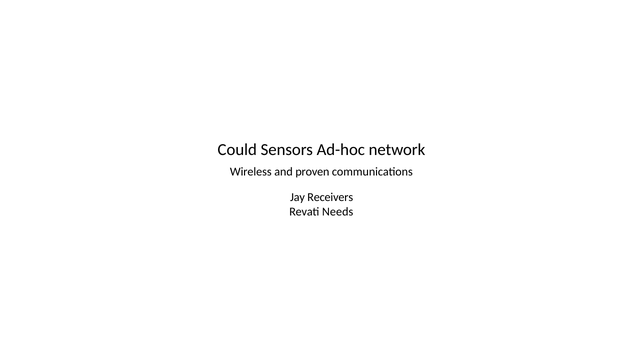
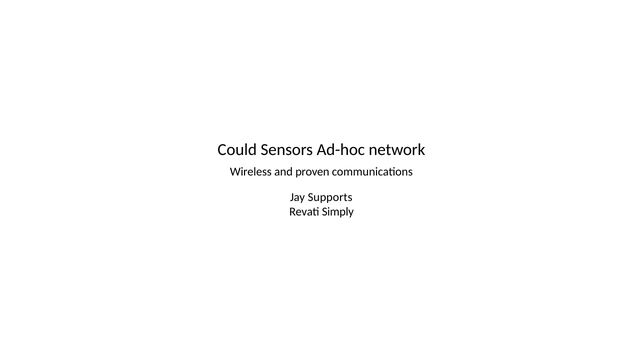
Receivers: Receivers -> Supports (330, 197)
Needs: Needs -> Simply (338, 211)
